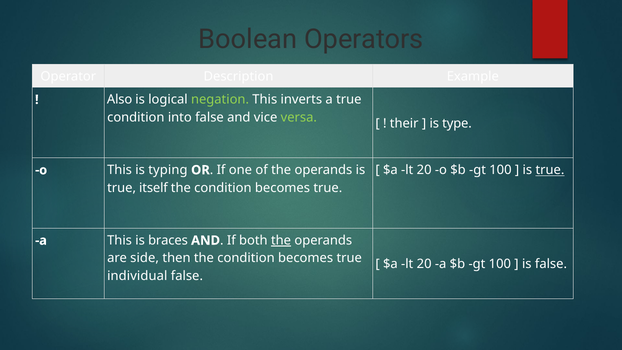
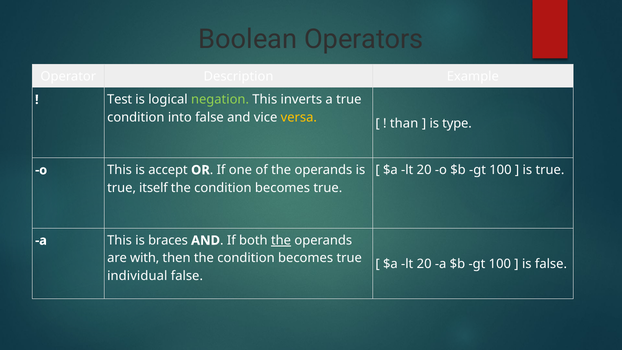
Also: Also -> Test (120, 100)
versa colour: light green -> yellow (299, 117)
their: their -> than (404, 123)
true underline: present -> none (550, 170)
typing: typing -> accept (168, 170)
side: side -> with (145, 258)
